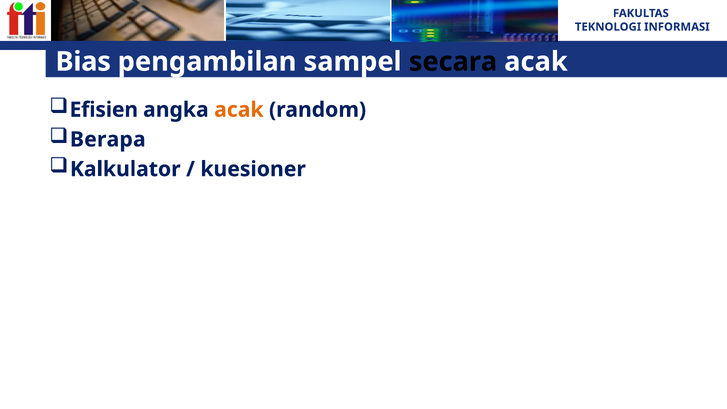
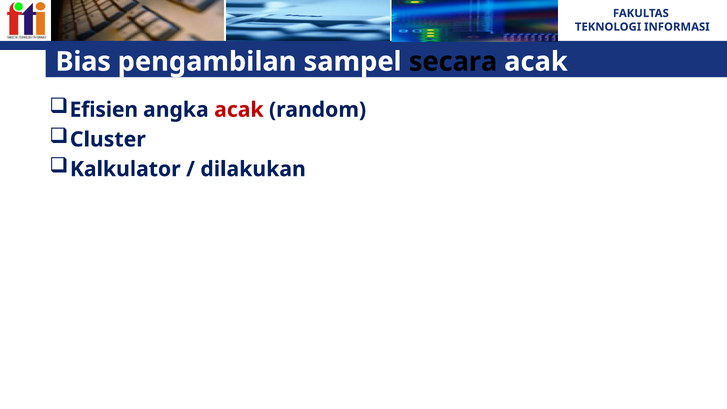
acak colour: orange -> red (239, 110)
Berapa: Berapa -> Cluster (108, 139)
kuesioner: kuesioner -> dilakukan (253, 169)
